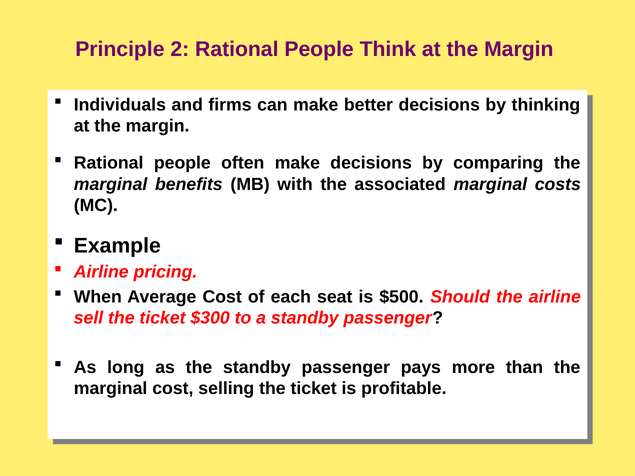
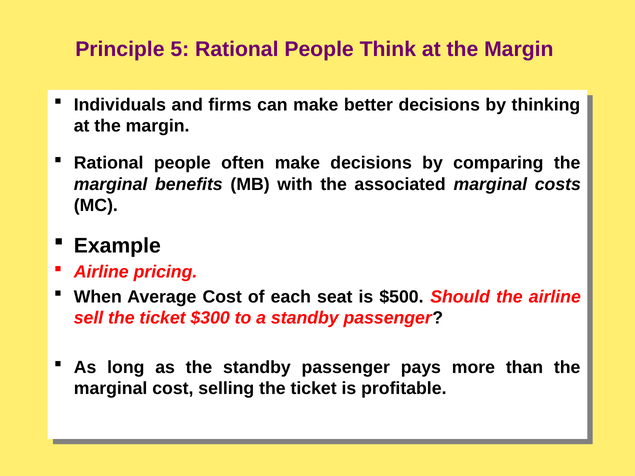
2: 2 -> 5 (180, 49)
